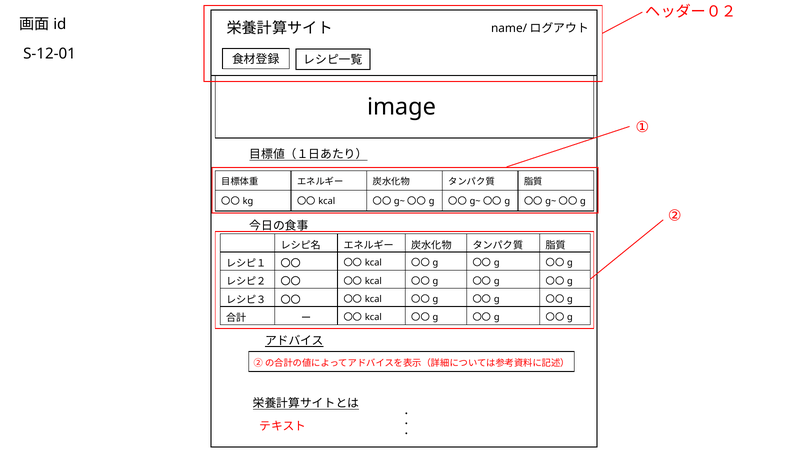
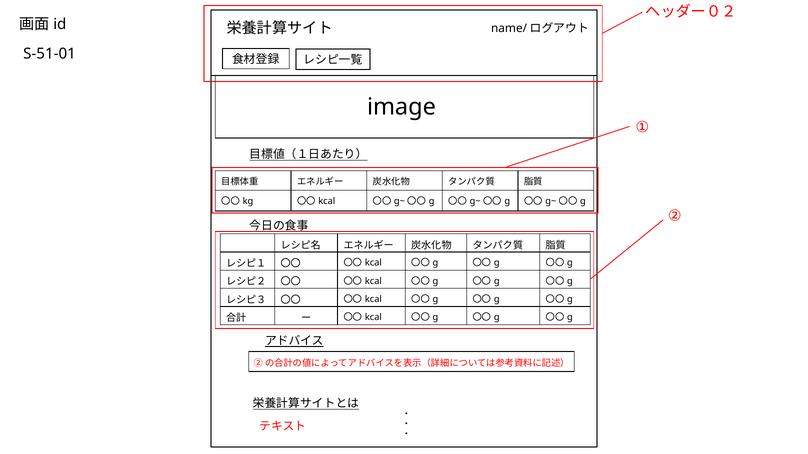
S-12-01: S-12-01 -> S-51-01 (50, 54)
